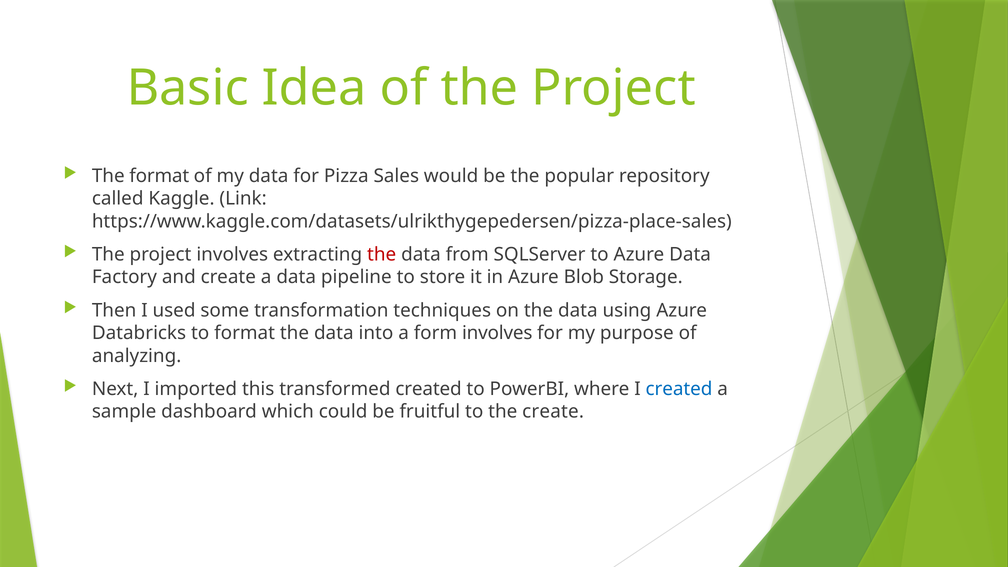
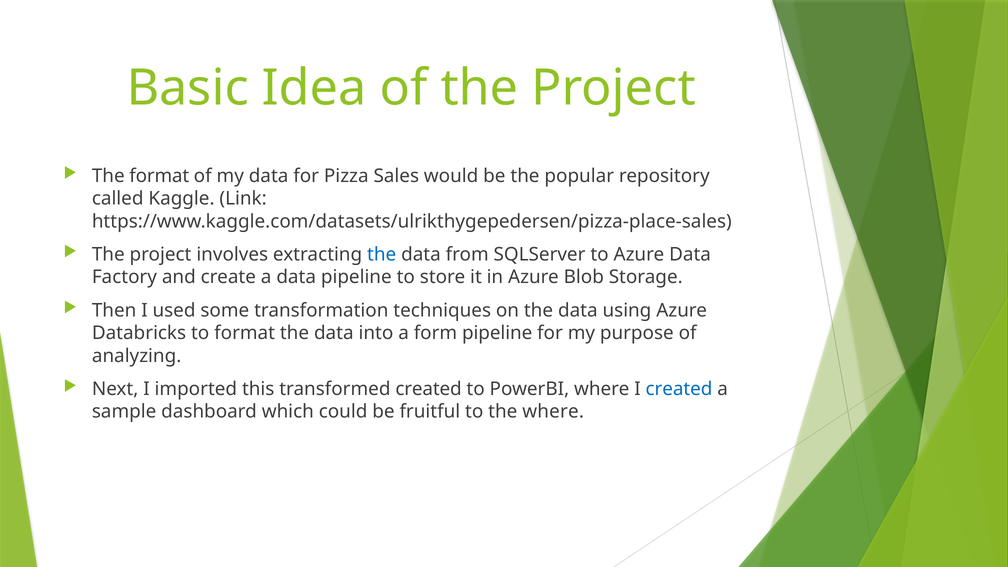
the colour: red -> blue (382, 255)
form involves: involves -> pipeline (497, 333)
the create: create -> where (553, 412)
